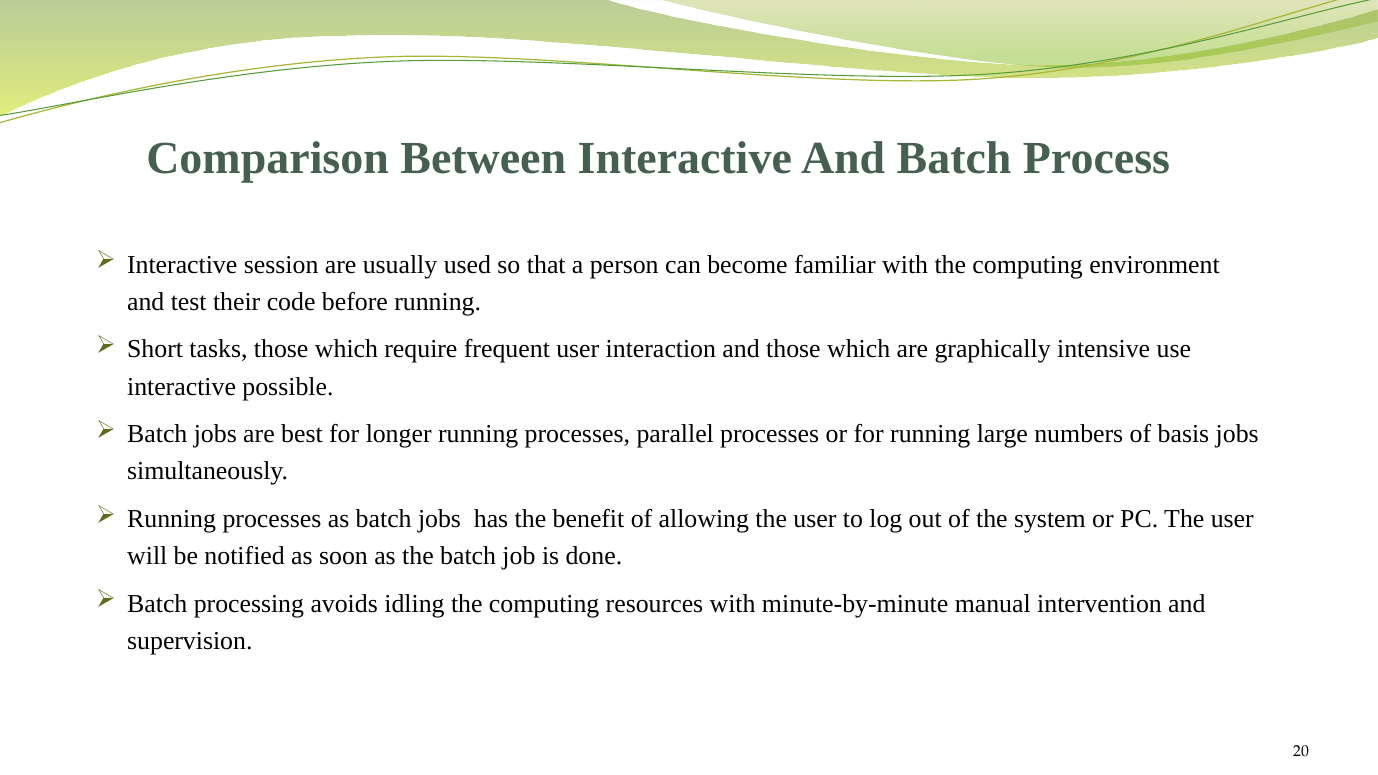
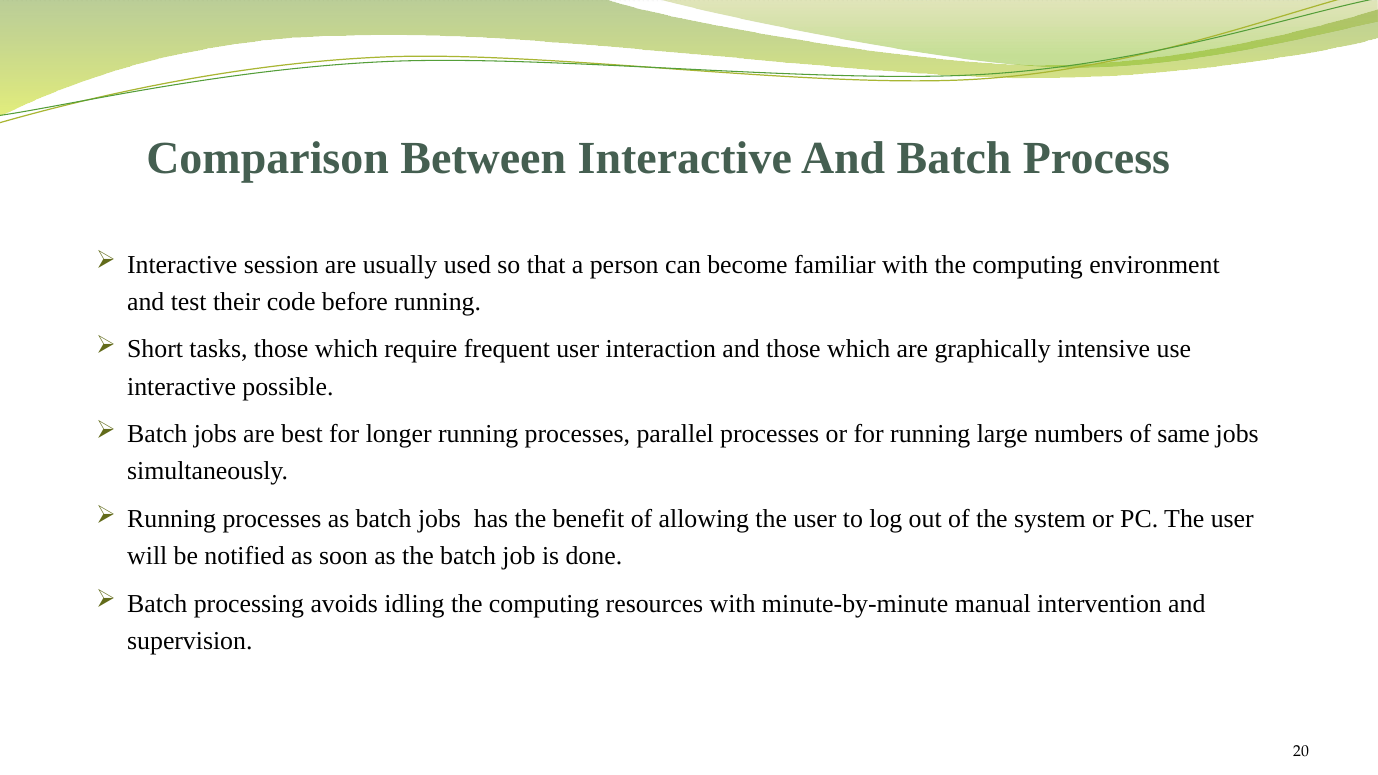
basis: basis -> same (1184, 434)
